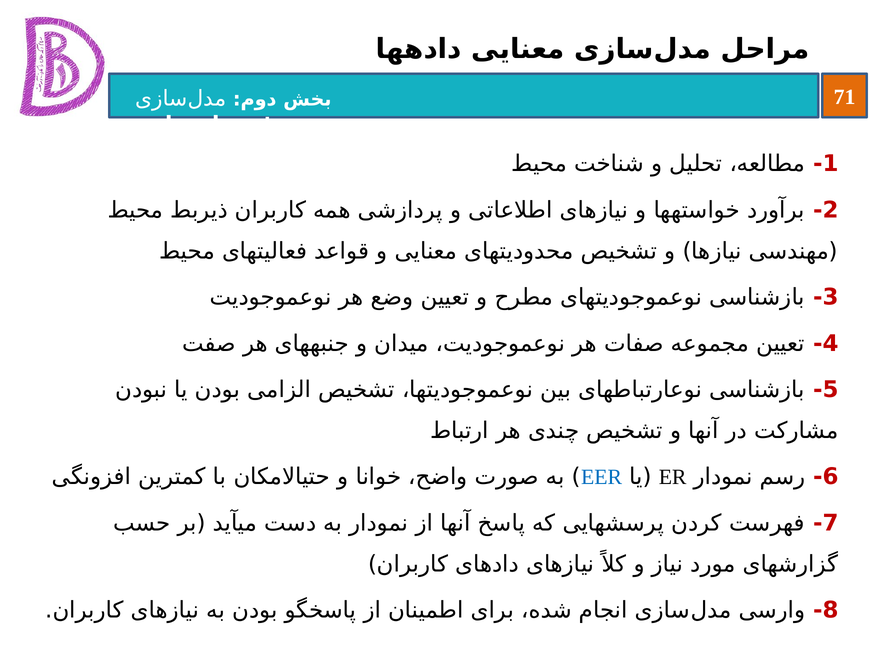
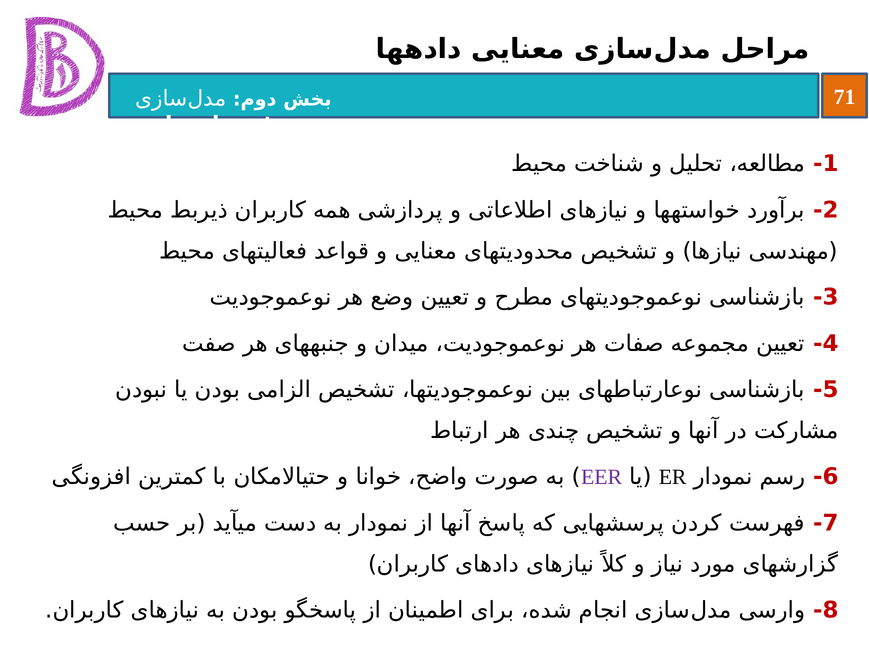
EER colour: blue -> purple (602, 477)
